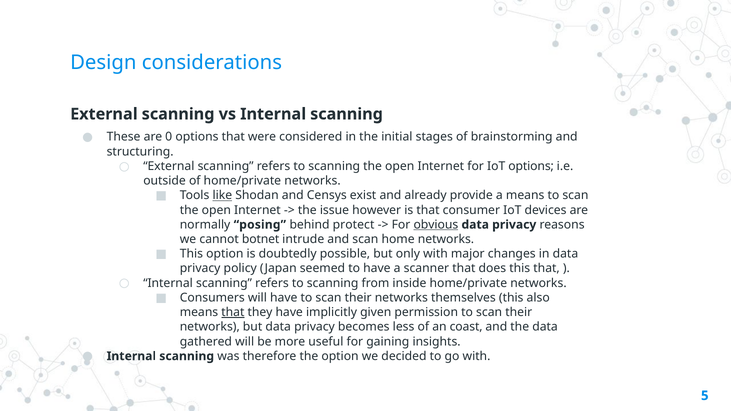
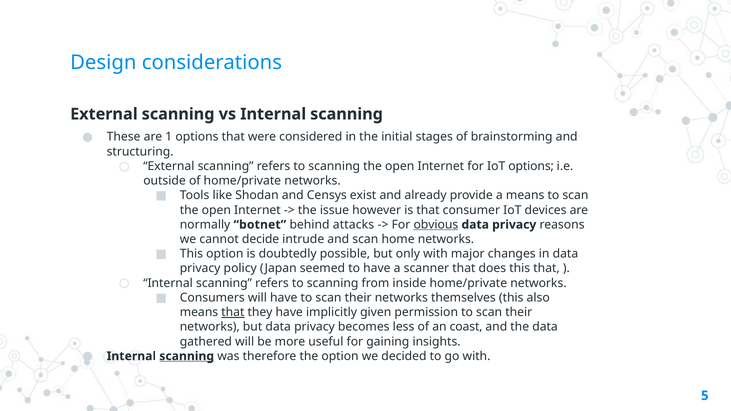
0: 0 -> 1 (169, 137)
like underline: present -> none (222, 195)
posing: posing -> botnet (260, 225)
protect: protect -> attacks (354, 225)
botnet: botnet -> decide (261, 239)
scanning underline: none -> present (187, 356)
